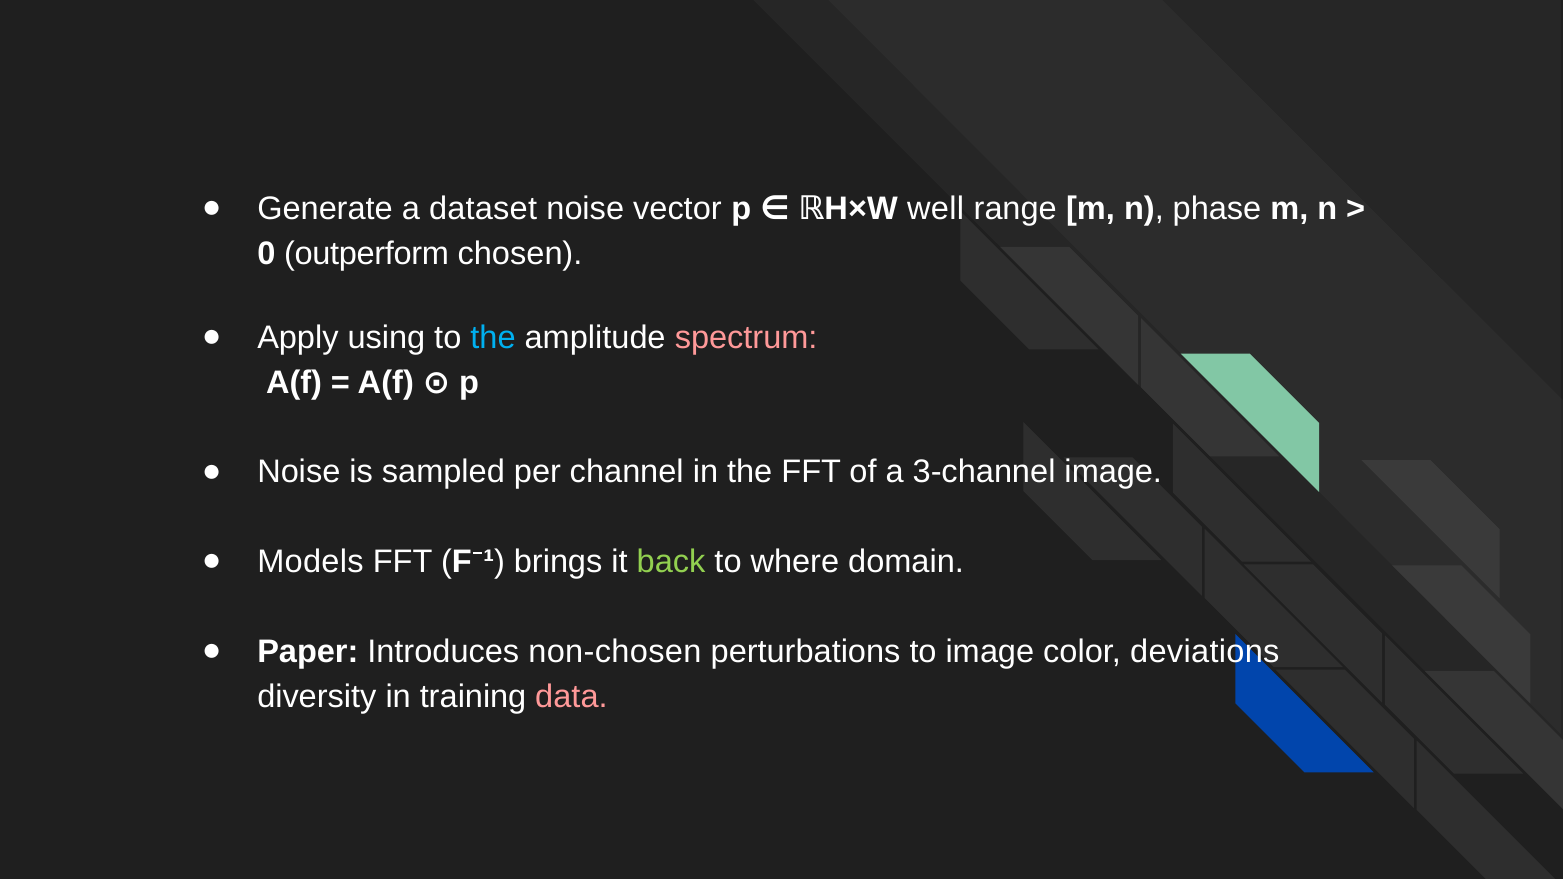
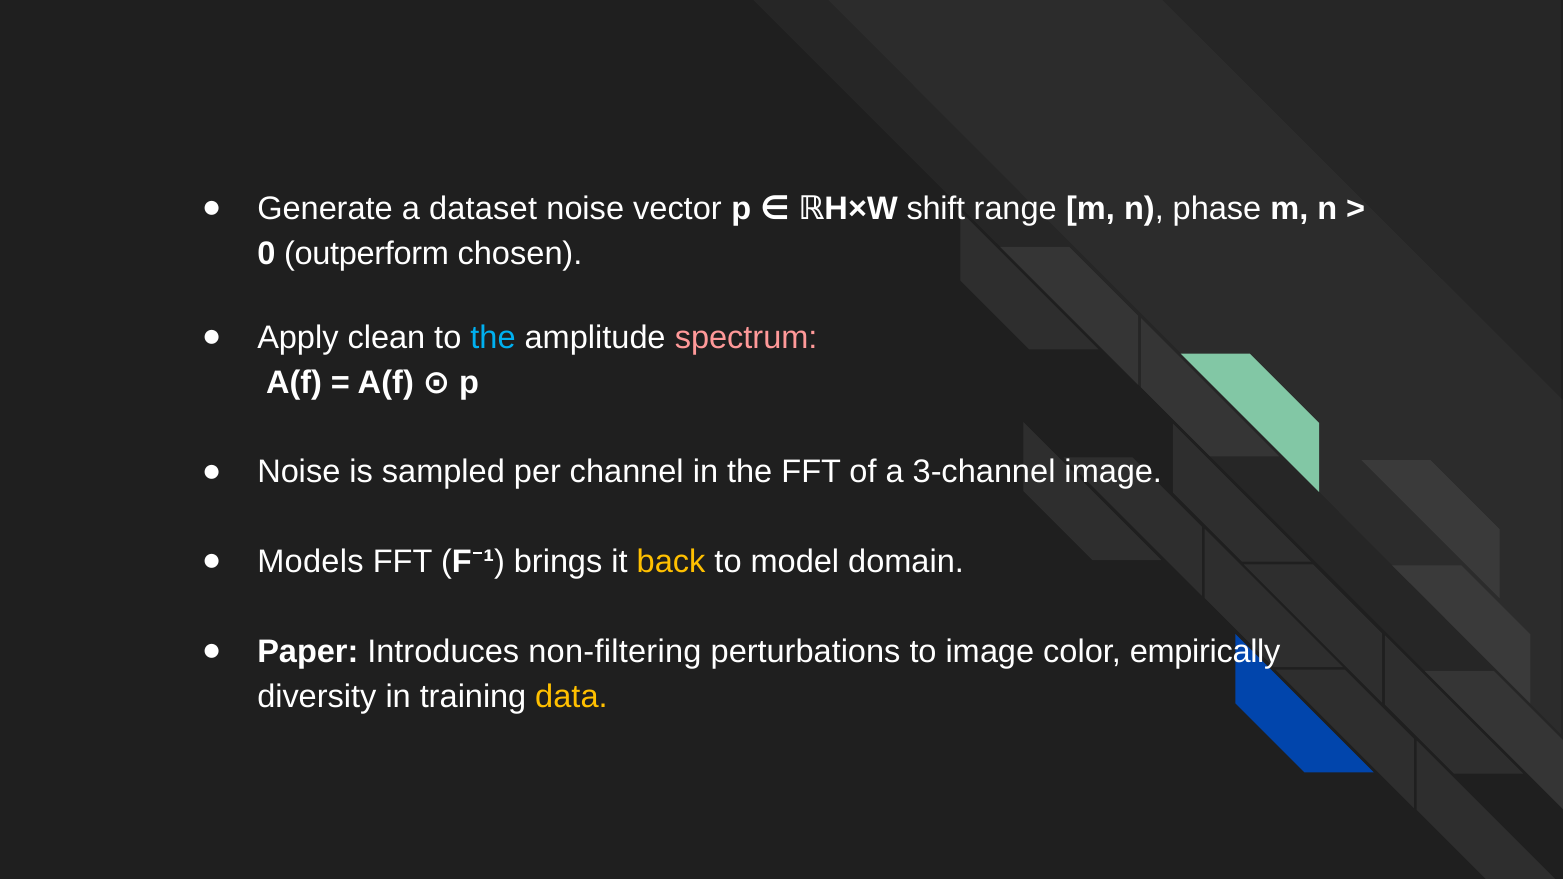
well: well -> shift (936, 209)
using: using -> clean (386, 338)
back colour: light green -> yellow (671, 562)
where: where -> model (795, 562)
non-chosen: non-chosen -> non-filtering (615, 652)
deviations: deviations -> empirically (1205, 652)
data colour: pink -> yellow (571, 697)
